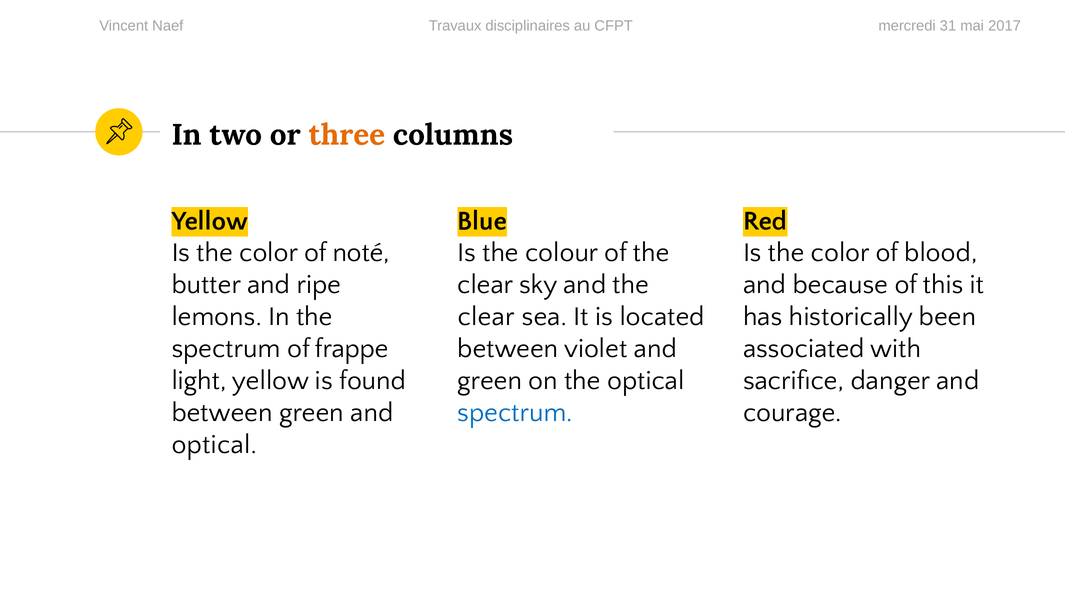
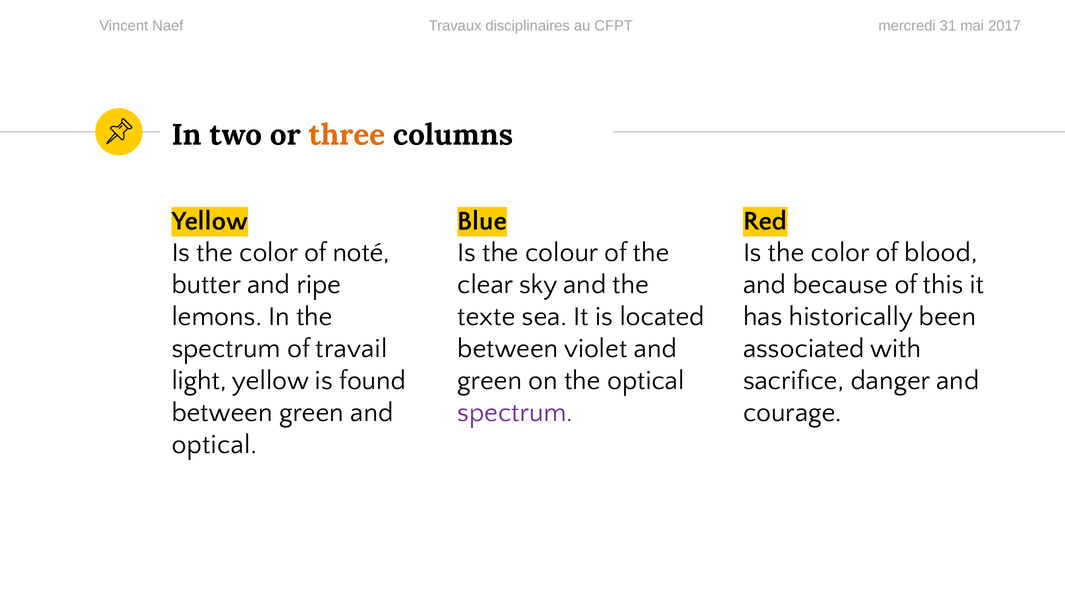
clear: clear -> texte (486, 317)
frappe: frappe -> travail (352, 349)
spectrum colour: blue -> purple (515, 412)
